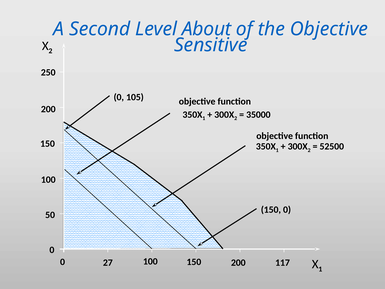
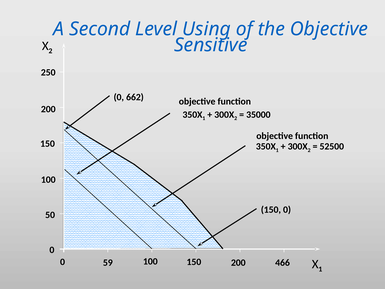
About: About -> Using (206, 29)
105: 105 -> 662 (135, 97)
27: 27 -> 59 (108, 263)
117: 117 -> 466 (283, 263)
